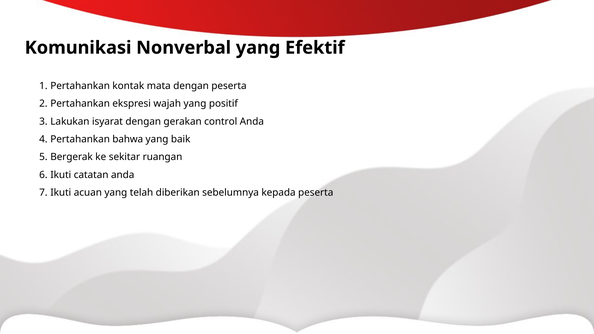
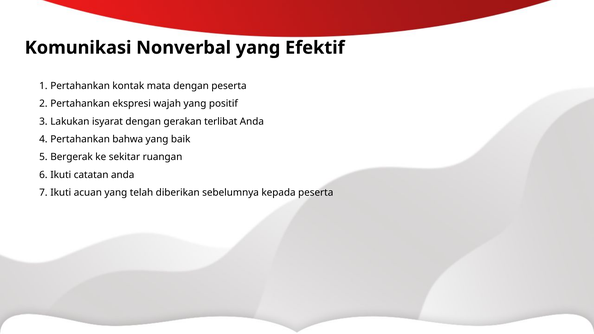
control: control -> terlibat (221, 121)
